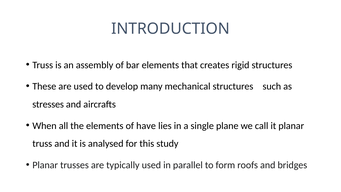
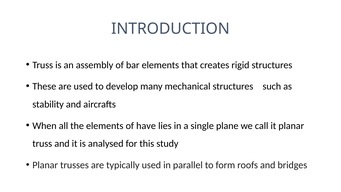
stresses: stresses -> stability (48, 104)
